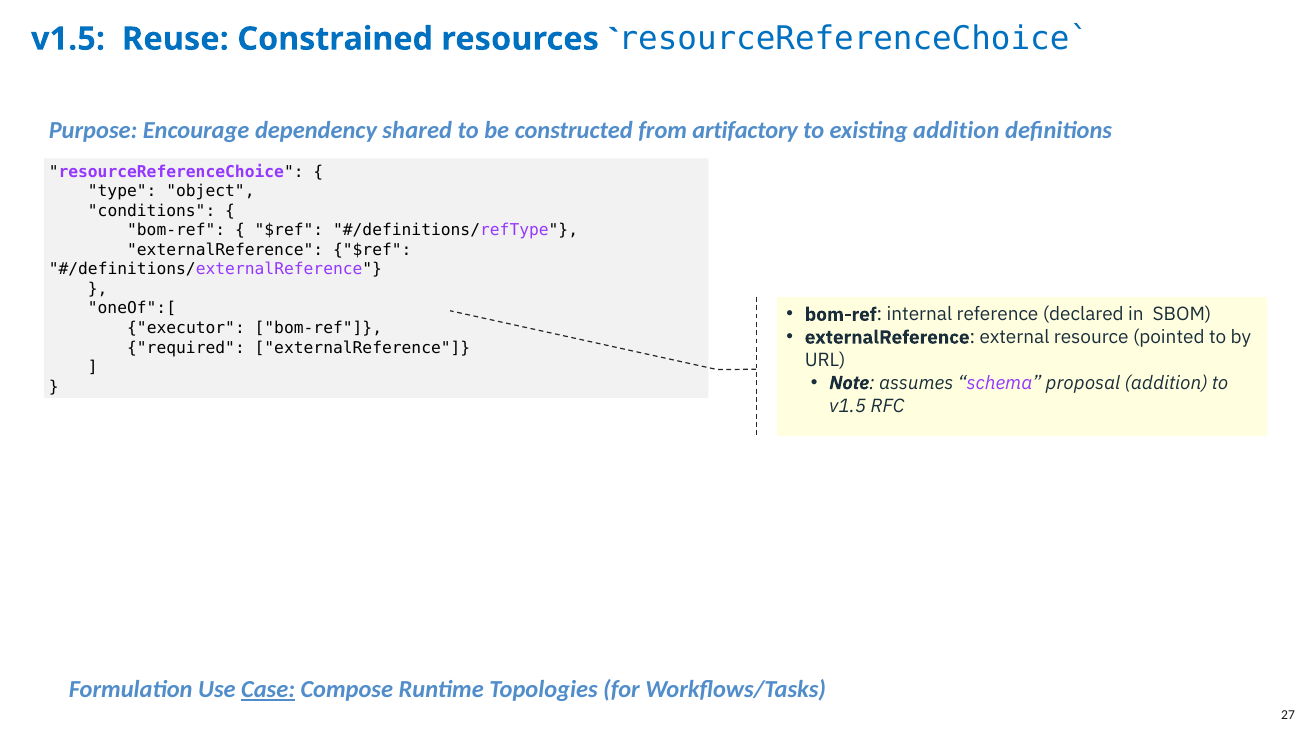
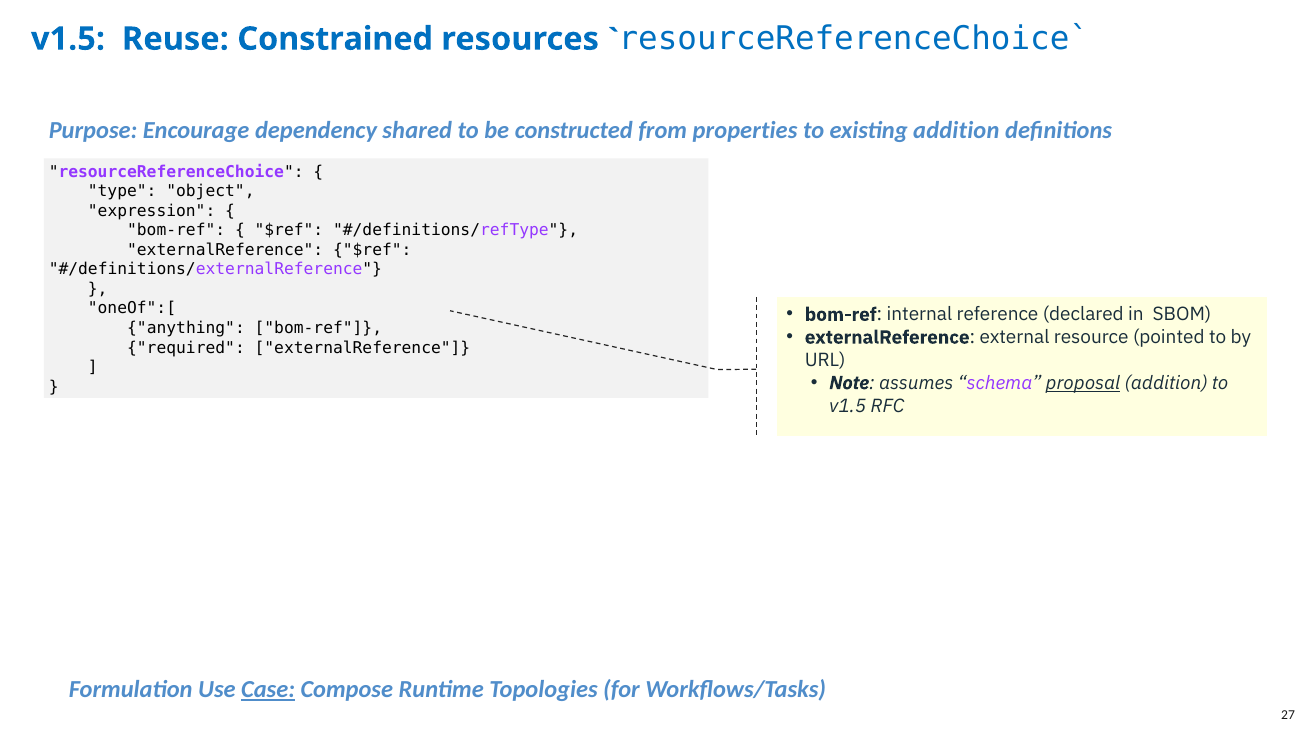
artifactory: artifactory -> properties (745, 130)
conditions: conditions -> expression (152, 211)
executor: executor -> anything (186, 328)
proposal underline: none -> present (1083, 383)
